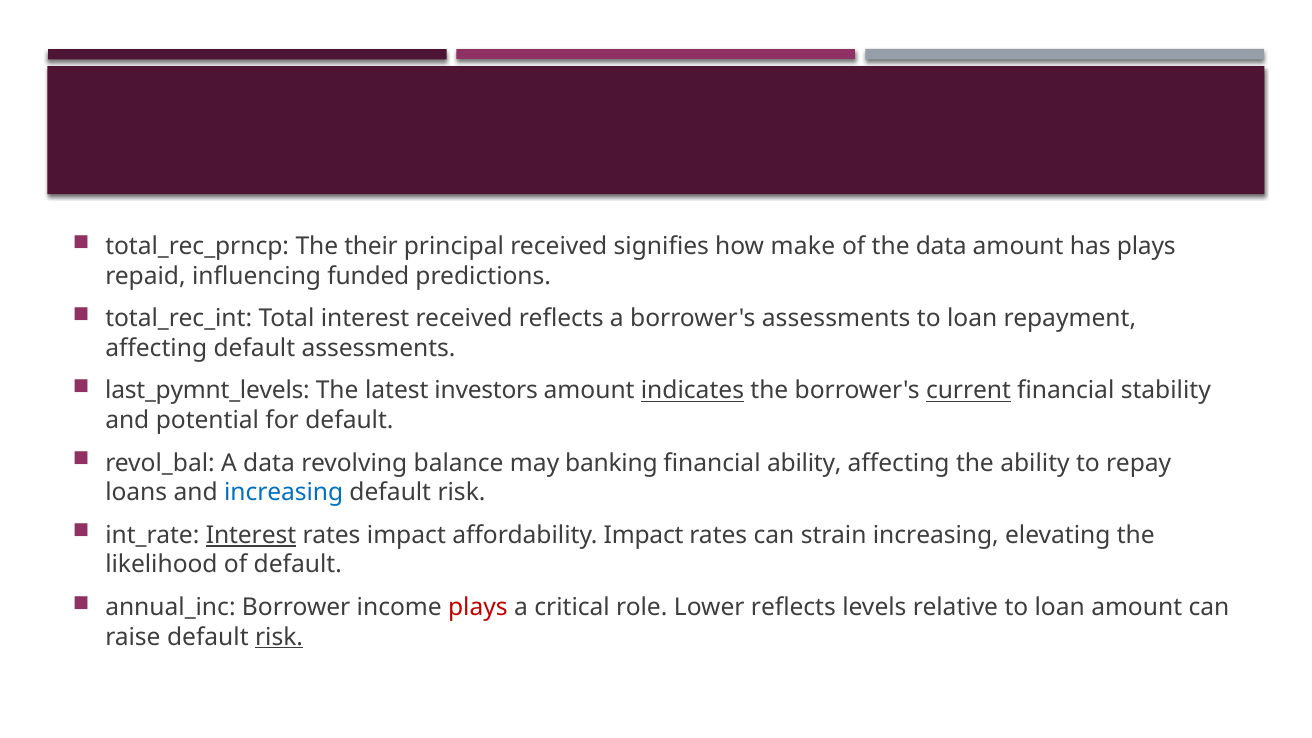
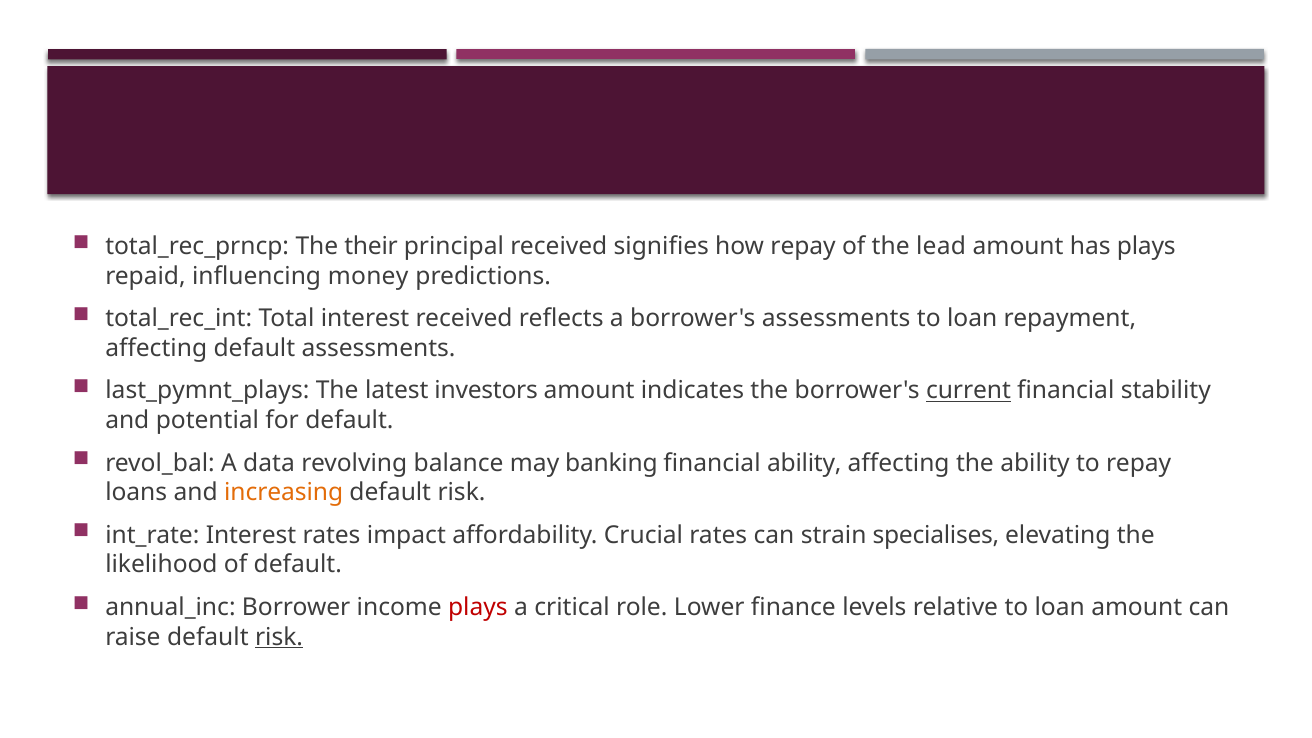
how make: make -> repay (803, 247)
the data: data -> lead (941, 247)
funded: funded -> money (368, 276)
last_pymnt_levels: last_pymnt_levels -> last_pymnt_plays (207, 391)
indicates underline: present -> none (692, 391)
increasing colour: blue -> orange (284, 493)
Interest underline: present -> none (251, 535)
affordability Impact: Impact -> Crucial (643, 535)
strain increasing: increasing -> specialises (936, 535)
Lower reflects: reflects -> finance (793, 607)
